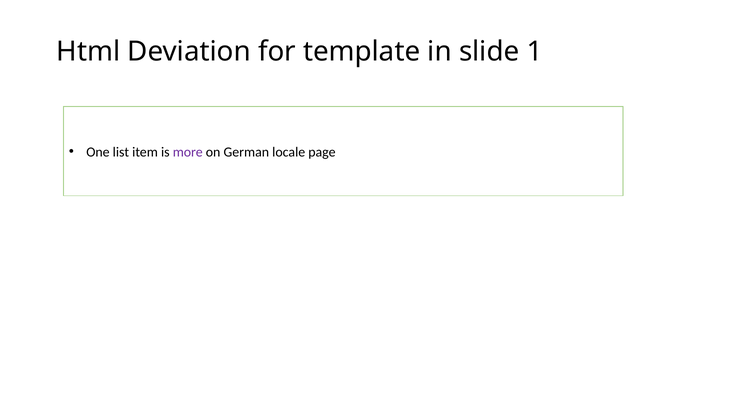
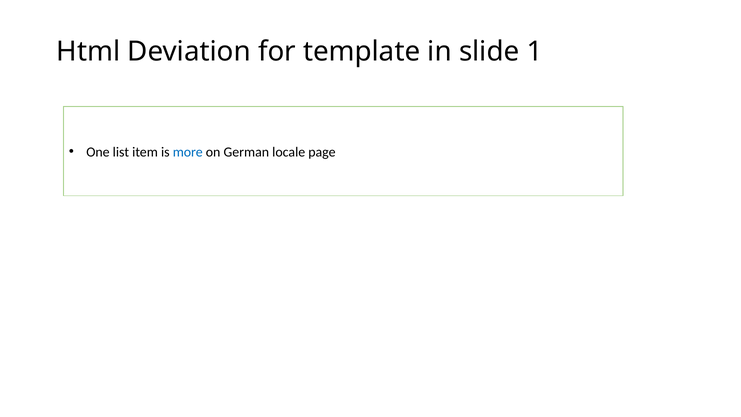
more colour: purple -> blue (188, 152)
